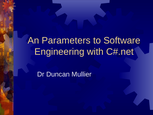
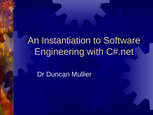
Parameters: Parameters -> Instantiation (66, 40)
